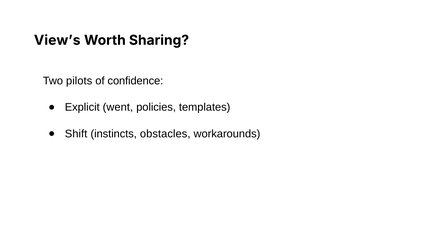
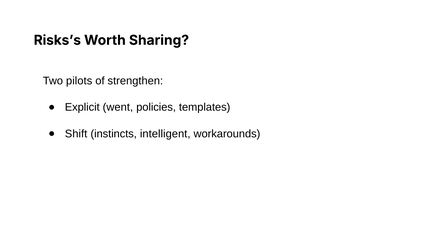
View’s: View’s -> Risks’s (57, 40)
confidence: confidence -> strengthen (135, 81)
obstacles: obstacles -> intelligent (165, 133)
